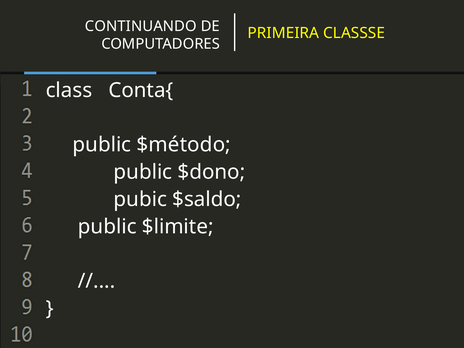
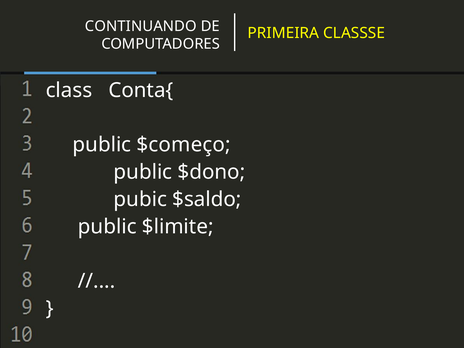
$método: $método -> $começo (184, 145)
